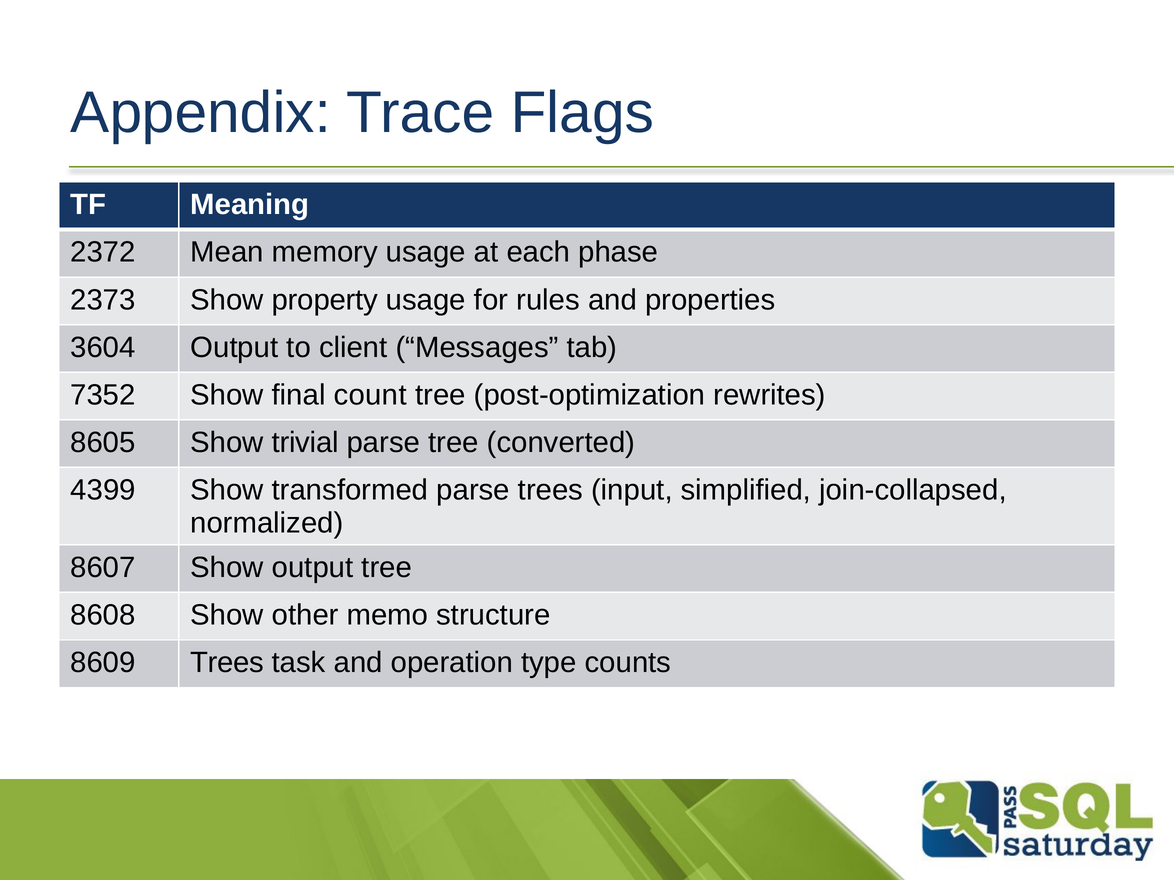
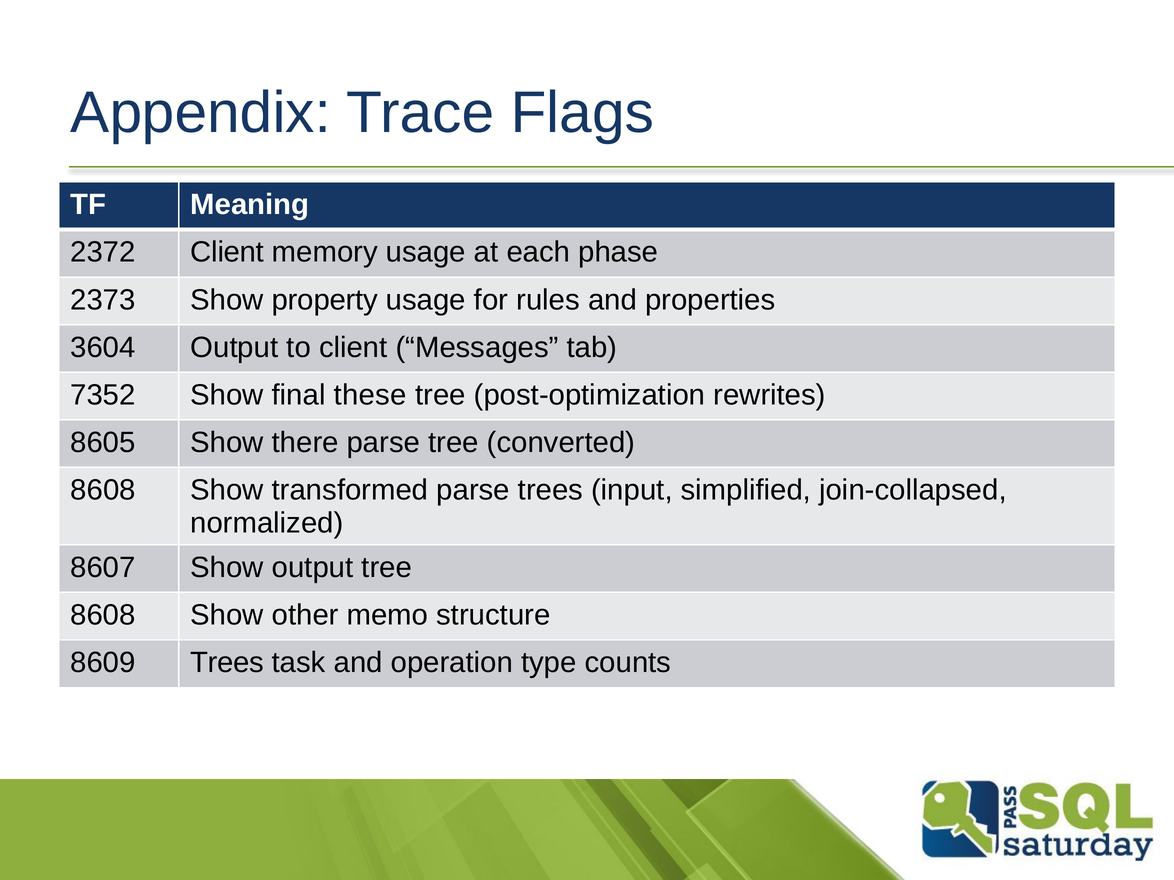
2372 Mean: Mean -> Client (227, 252)
count: count -> these (370, 395)
trivial: trivial -> there (305, 443)
4399: 4399 -> 8608 (103, 490)
